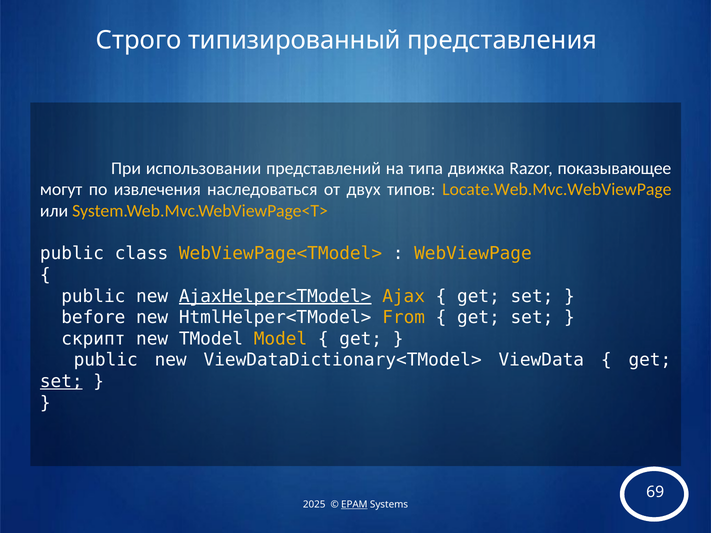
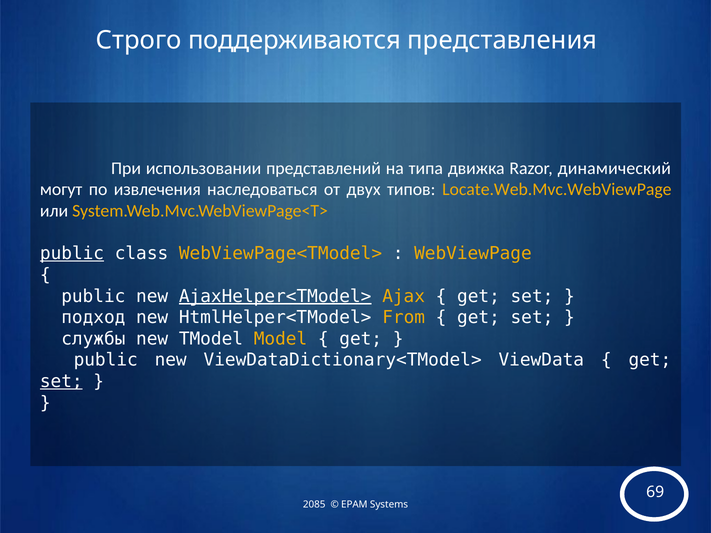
типизированный: типизированный -> поддерживаются (295, 40)
показывающее: показывающее -> динамический (614, 168)
public underline: none -> present (72, 254)
before: before -> подход (93, 318)
скрипт: скрипт -> службы (93, 339)
2025: 2025 -> 2085 (314, 505)
EPAM underline: present -> none (354, 505)
